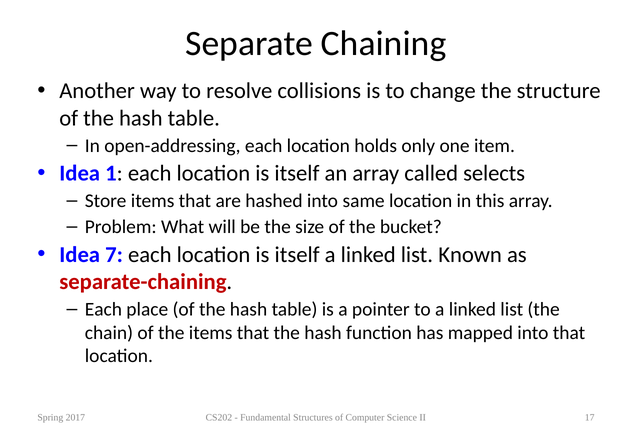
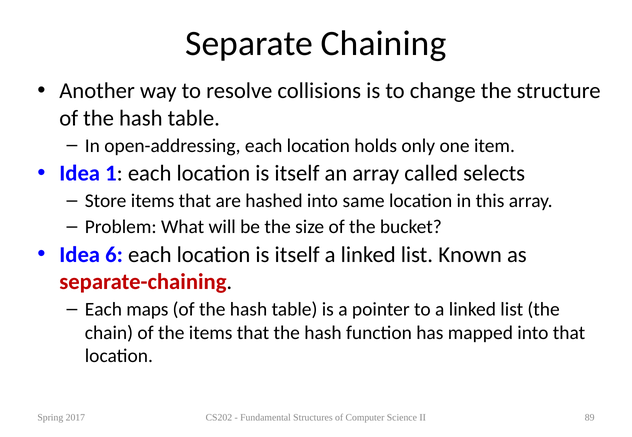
7: 7 -> 6 (114, 255)
place: place -> maps (147, 310)
17: 17 -> 89 (590, 418)
